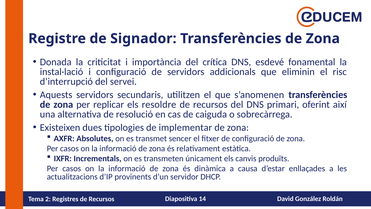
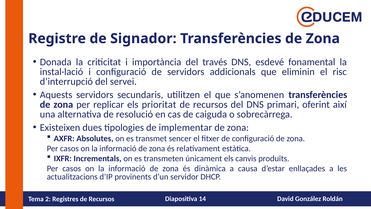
crítica: crítica -> través (215, 62)
resoldre: resoldre -> prioritat (159, 104)
